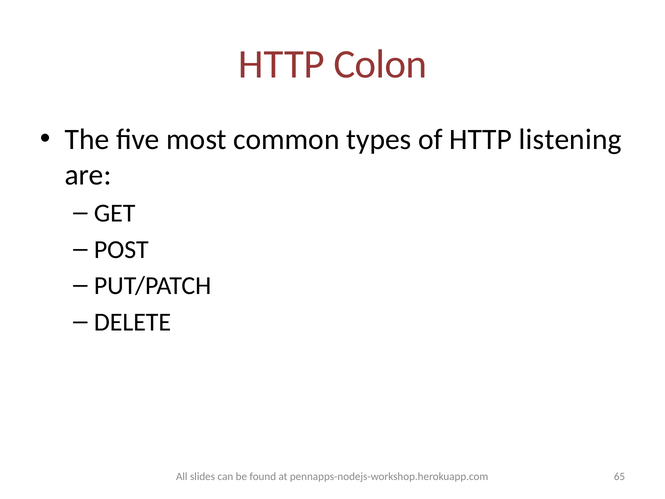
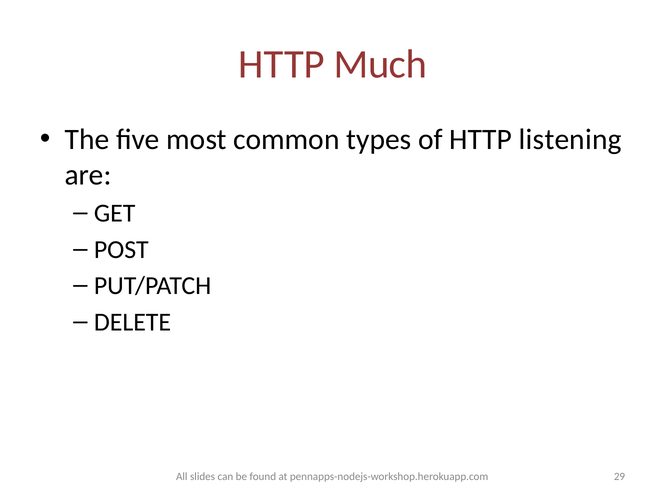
Colon: Colon -> Much (380, 64)
65: 65 -> 29 (619, 476)
